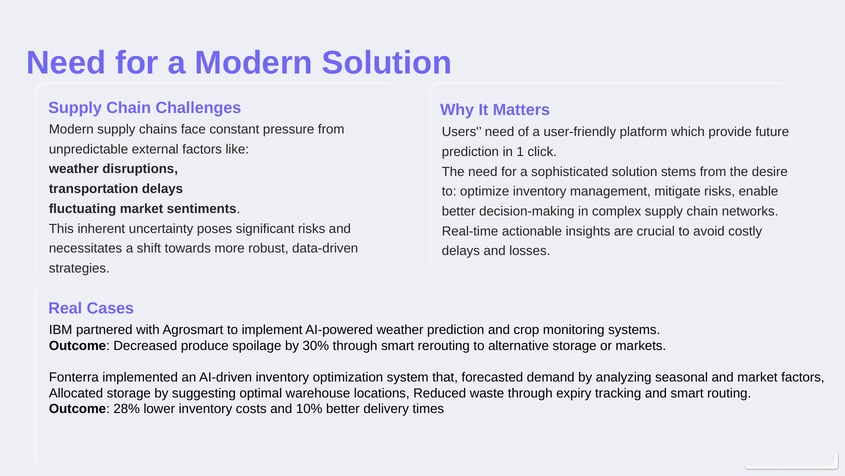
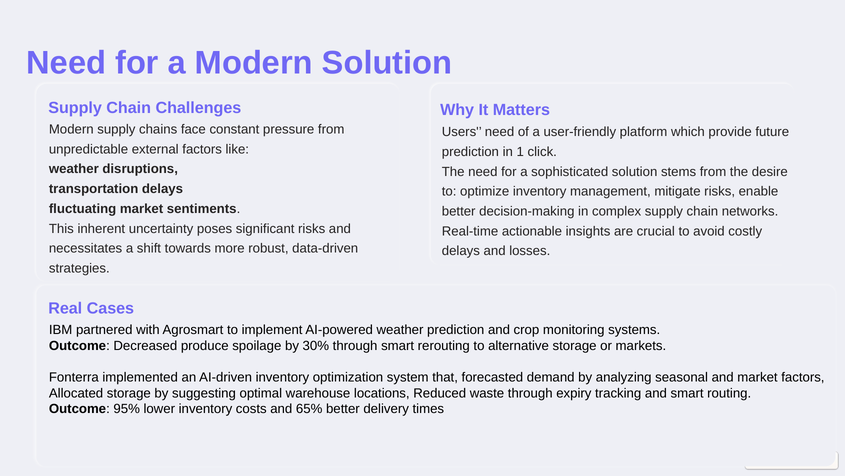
28%: 28% -> 95% (127, 409)
10%: 10% -> 65% (309, 409)
